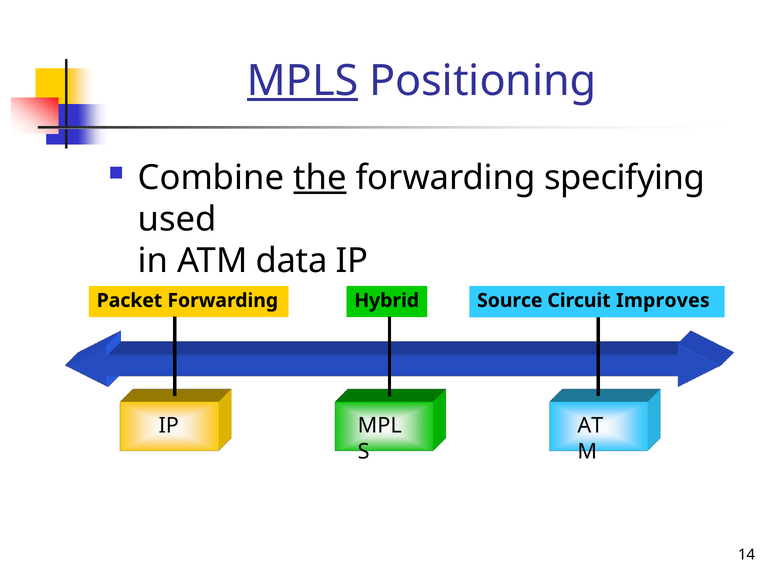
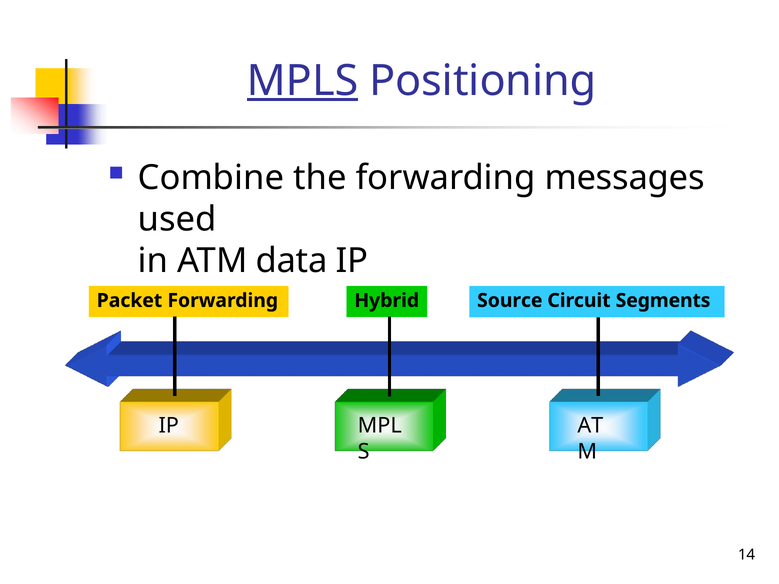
the underline: present -> none (320, 178)
specifying: specifying -> messages (625, 178)
Improves: Improves -> Segments (663, 301)
